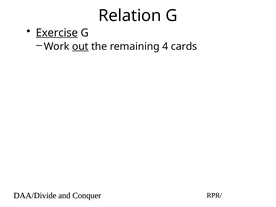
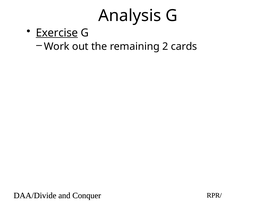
Relation: Relation -> Analysis (130, 16)
out underline: present -> none (80, 46)
4: 4 -> 2 (165, 46)
